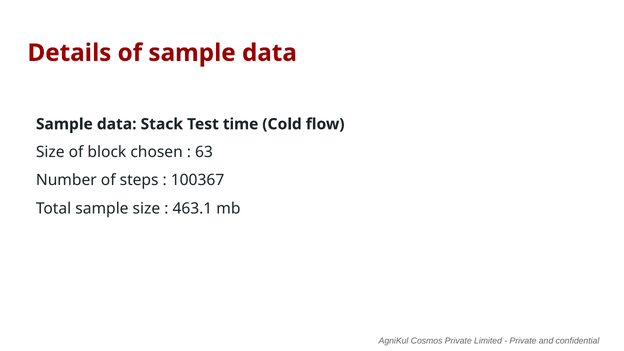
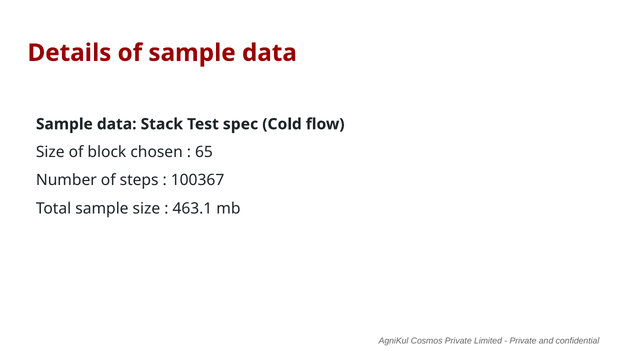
time: time -> spec (241, 124)
63: 63 -> 65 (204, 152)
